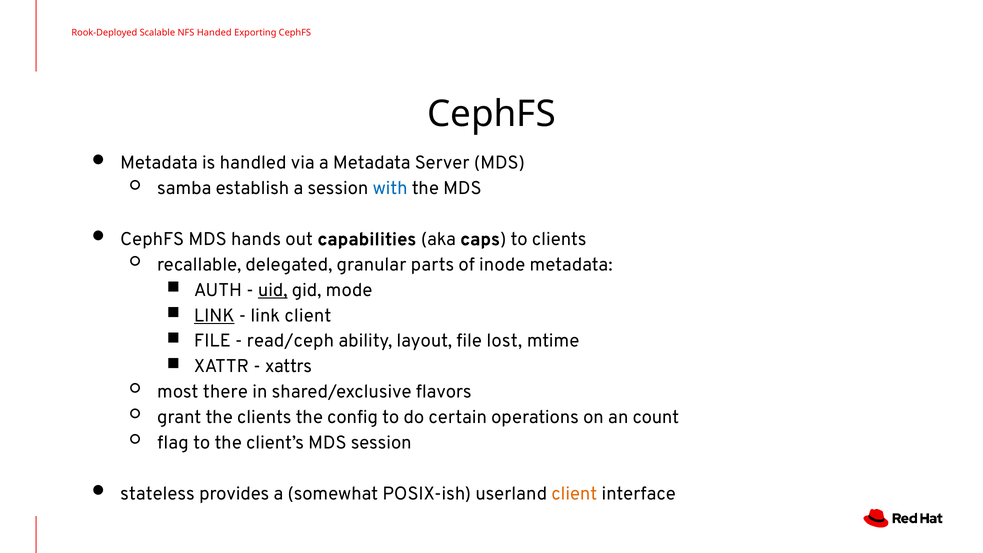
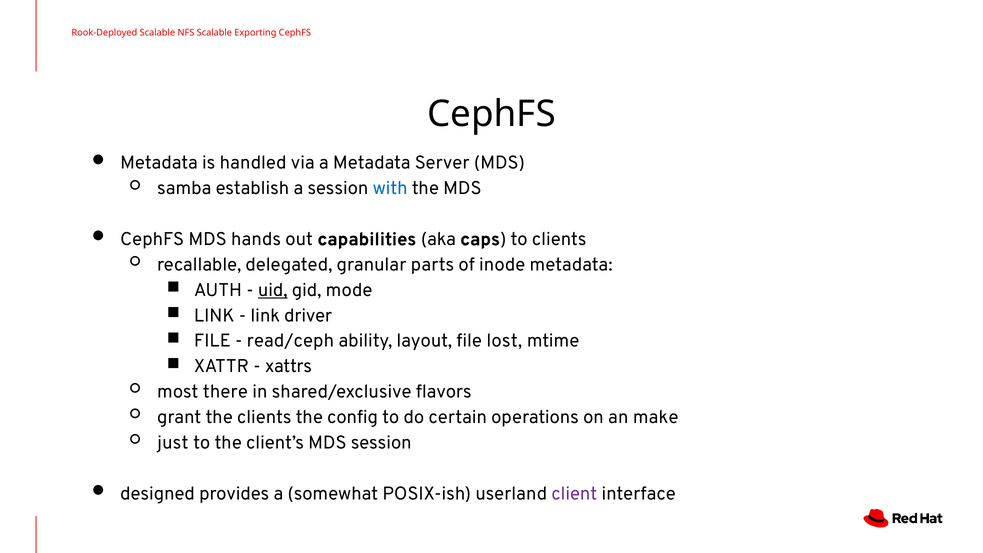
NFS Handed: Handed -> Scalable (214, 32)
LINK underline: present -> none (214, 315)
link client: client -> driver (308, 315)
count: count -> make (656, 417)
flag: flag -> just (173, 443)
stateless: stateless -> designed (158, 493)
client colour: orange -> purple (574, 493)
